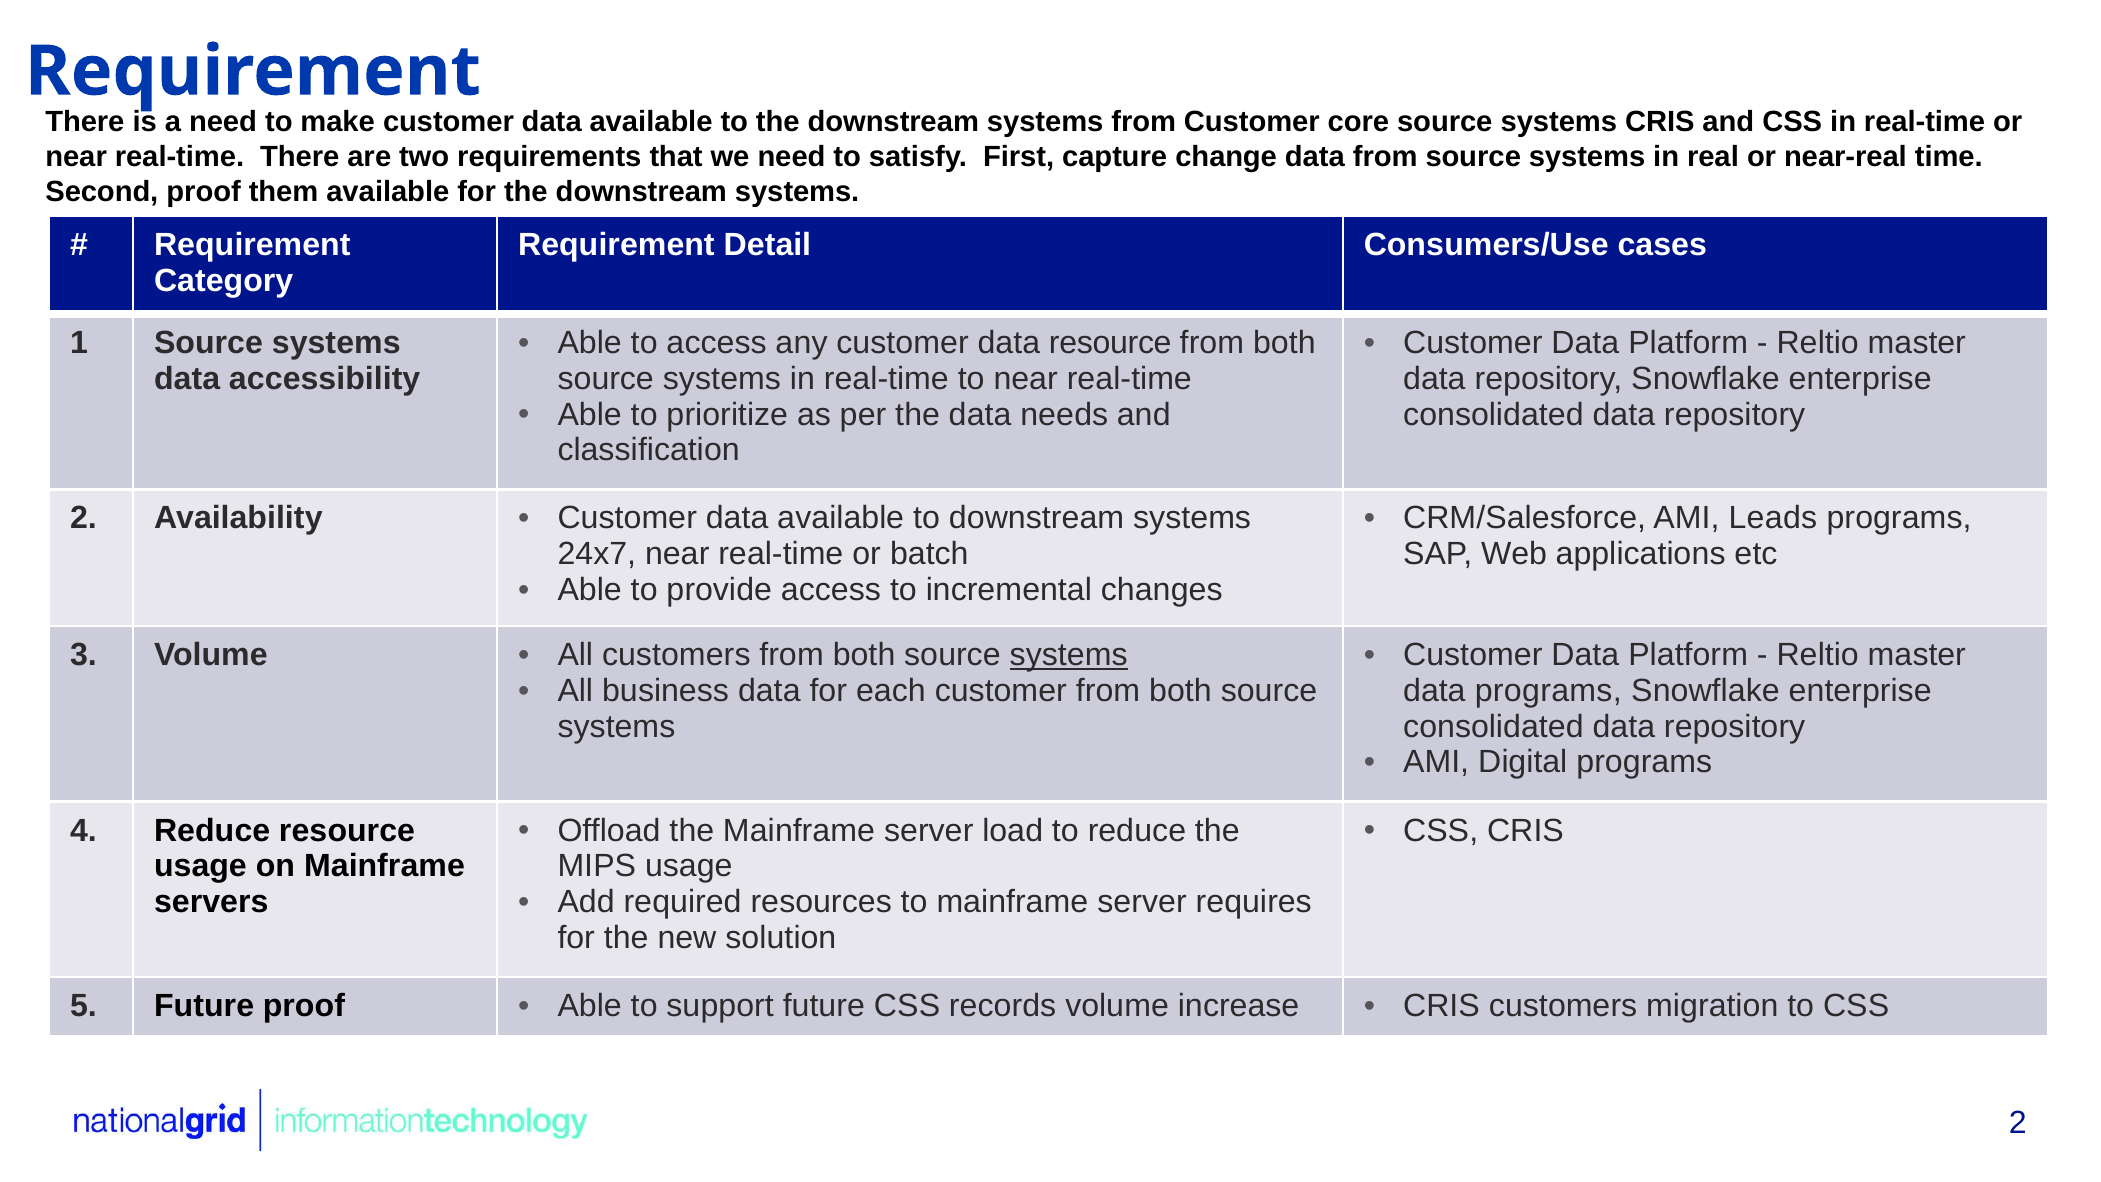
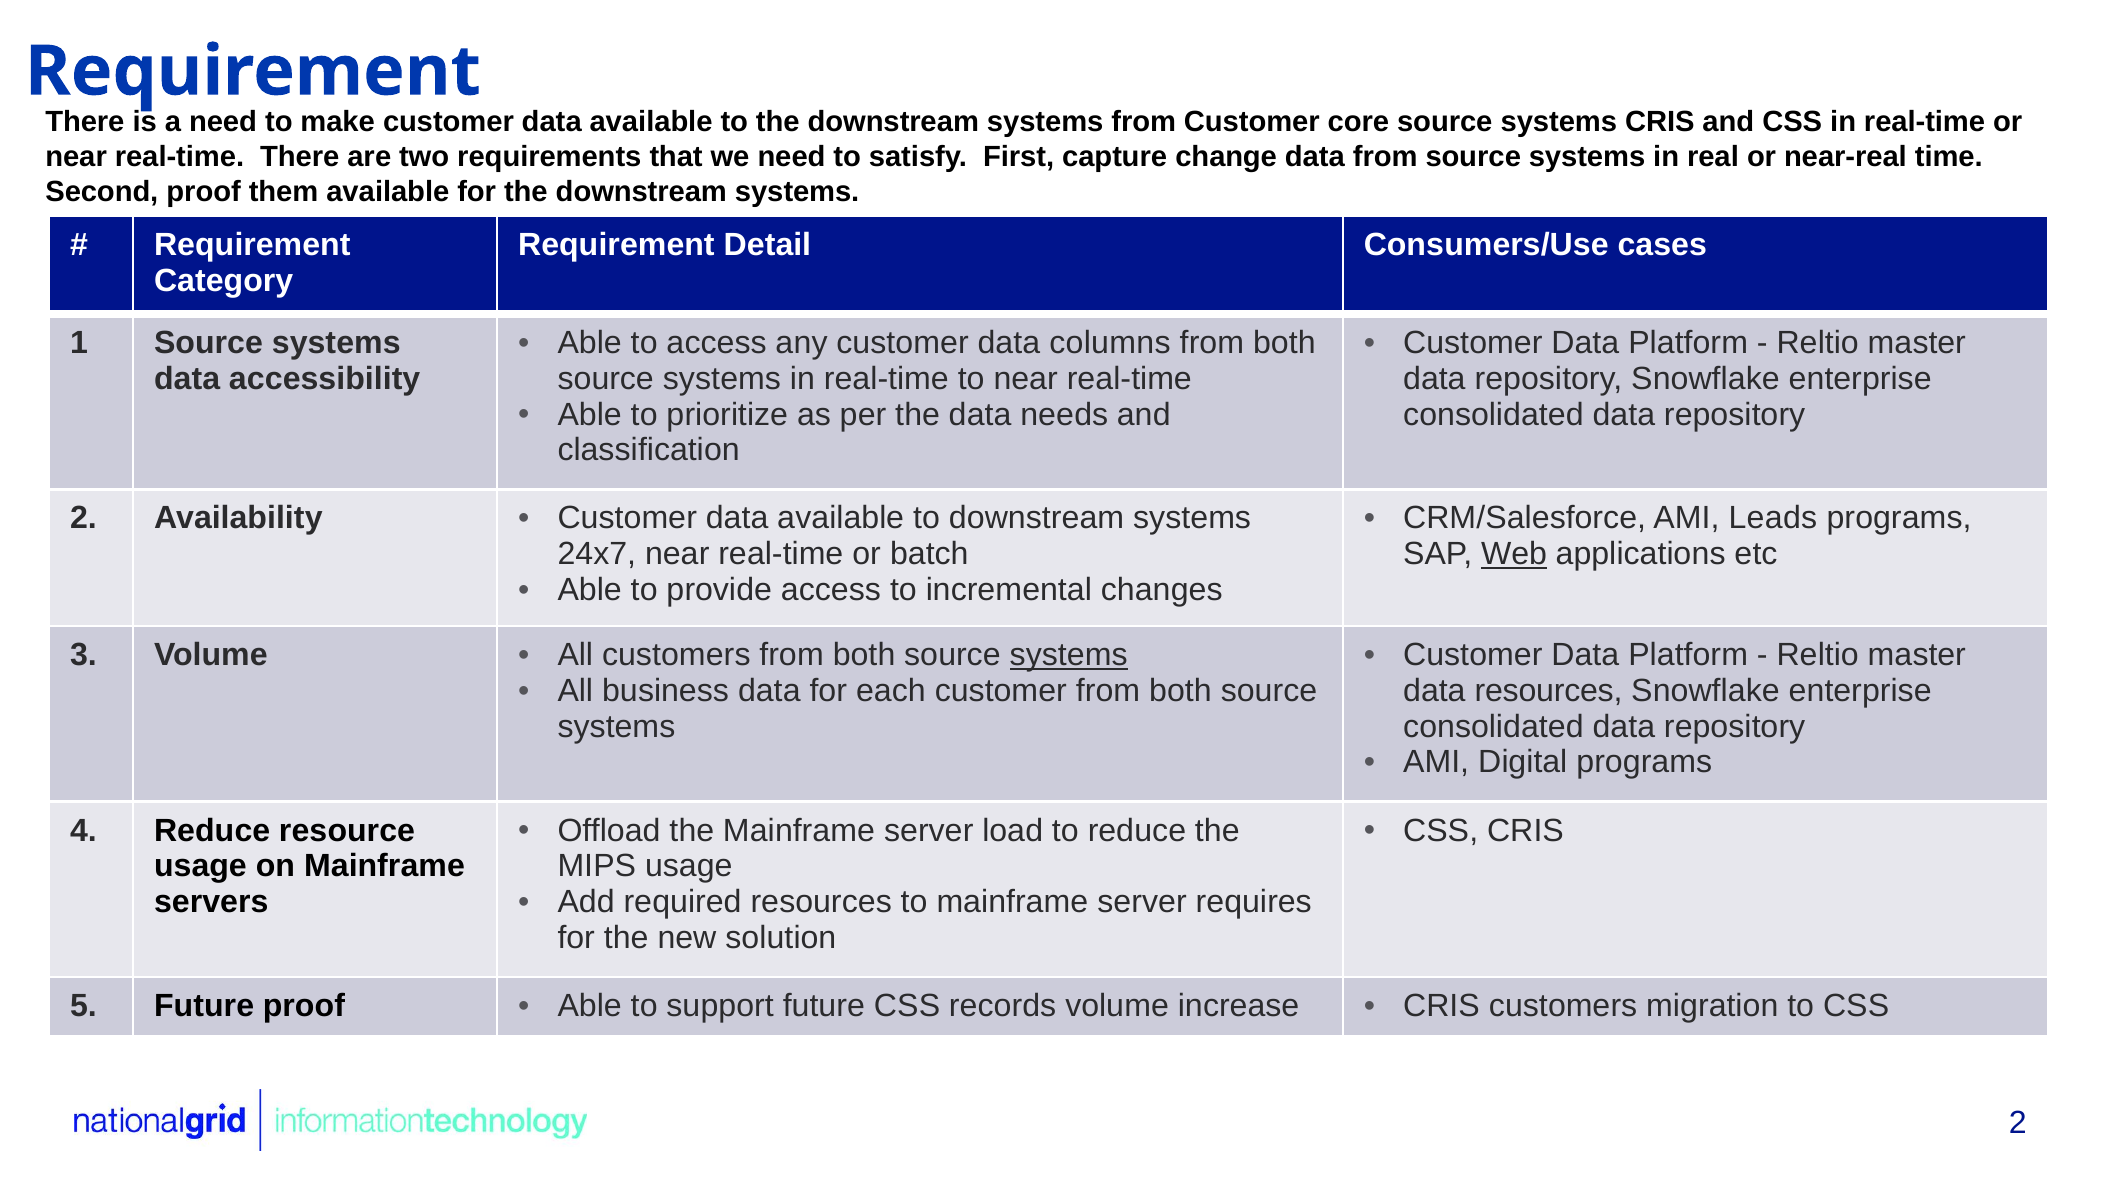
data resource: resource -> columns (1110, 343)
Web underline: none -> present (1514, 554)
data programs: programs -> resources (1549, 691)
